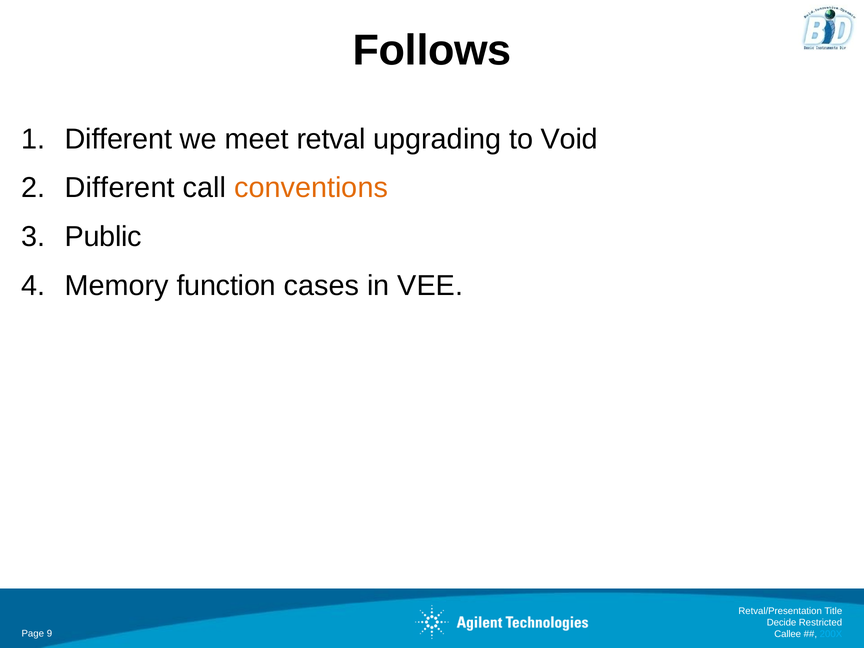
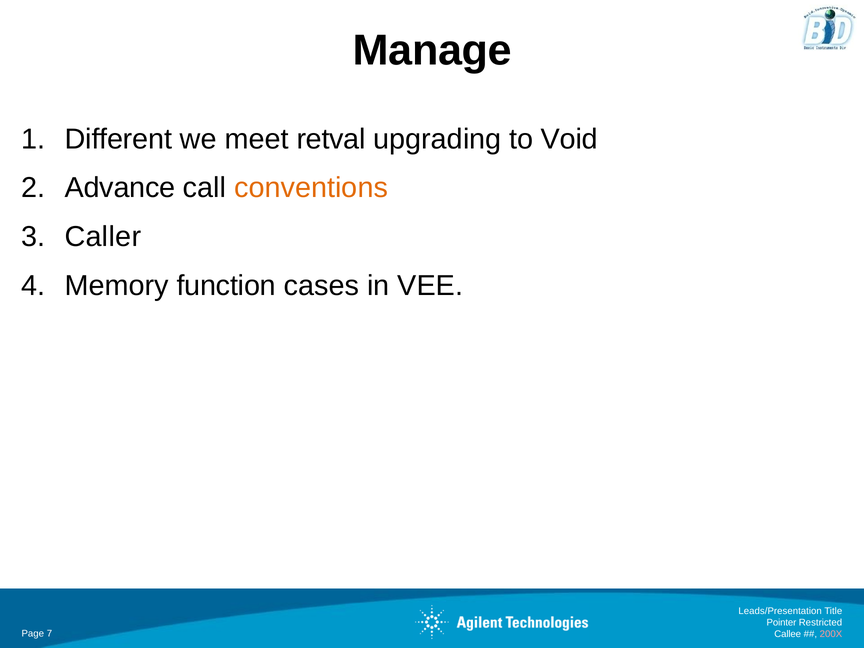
Follows: Follows -> Manage (432, 50)
2 Different: Different -> Advance (120, 188)
Public: Public -> Caller (103, 237)
Retval/Presentation: Retval/Presentation -> Leads/Presentation (780, 611)
Decide: Decide -> Pointer (782, 622)
9: 9 -> 7 (49, 634)
200X colour: light blue -> pink (831, 634)
